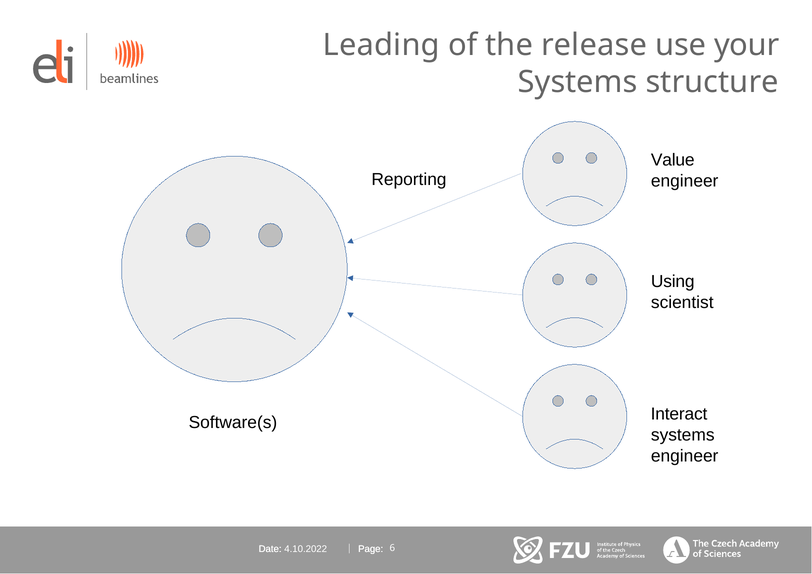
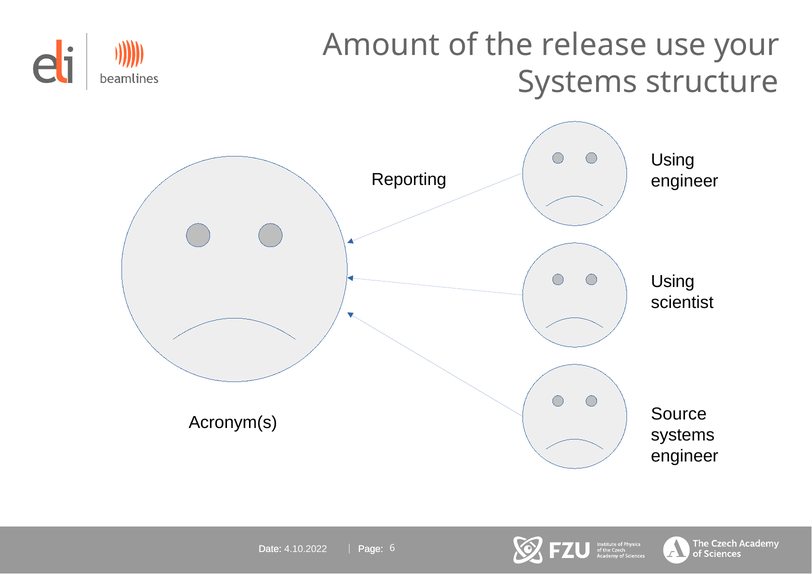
Leading: Leading -> Amount (381, 45)
Value: Value -> Using (673, 160)
Interact: Interact -> Source (679, 414)
Software(s: Software(s -> Acronym(s (233, 423)
